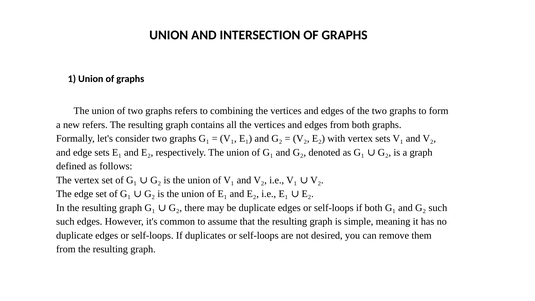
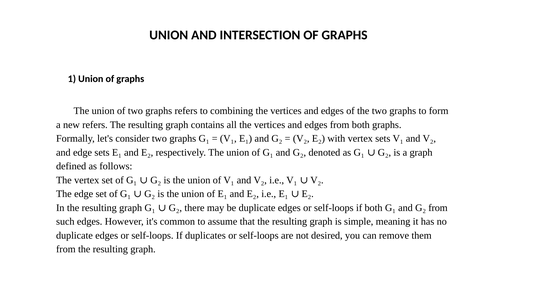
G₂ such: such -> from (438, 208)
